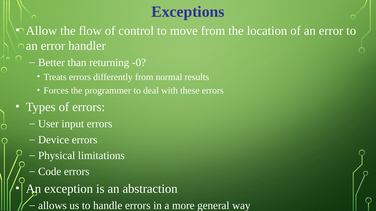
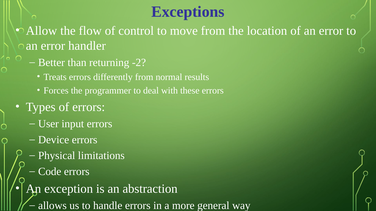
-0: -0 -> -2 (139, 63)
